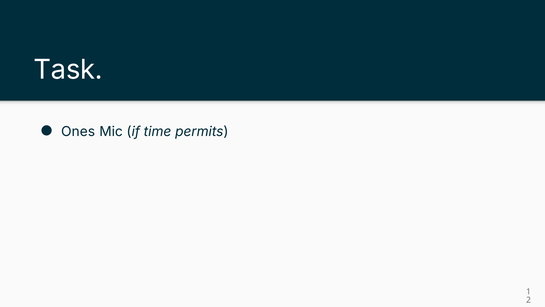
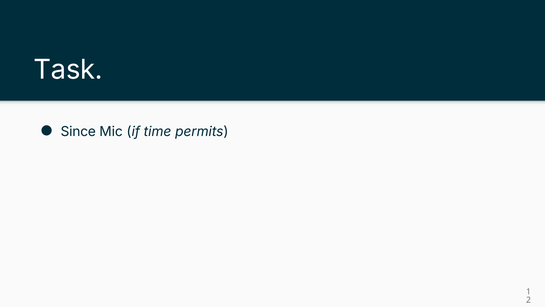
Ones: Ones -> Since (78, 131)
